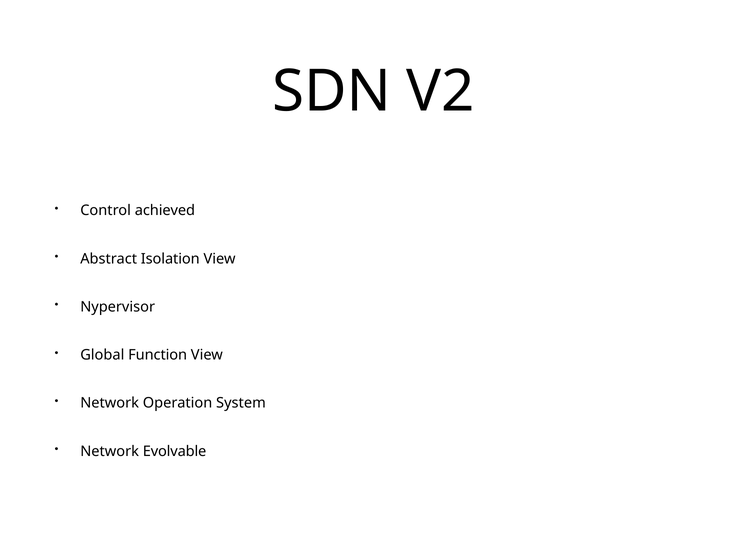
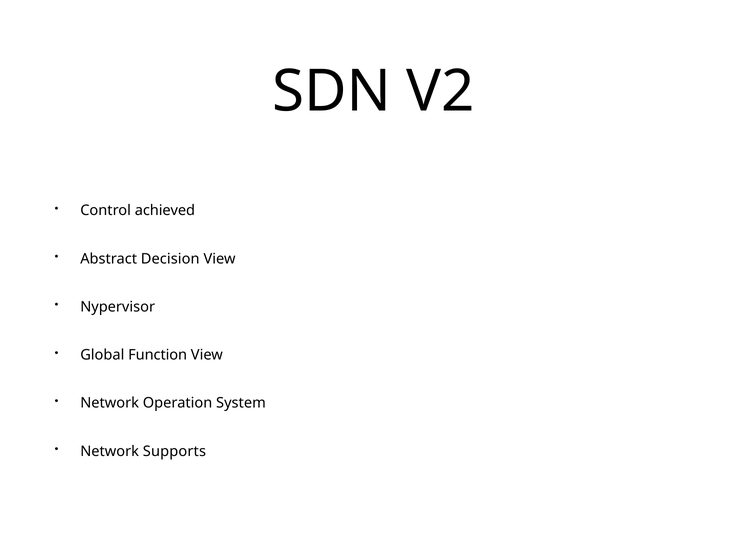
Isolation: Isolation -> Decision (170, 259)
Evolvable: Evolvable -> Supports (174, 452)
